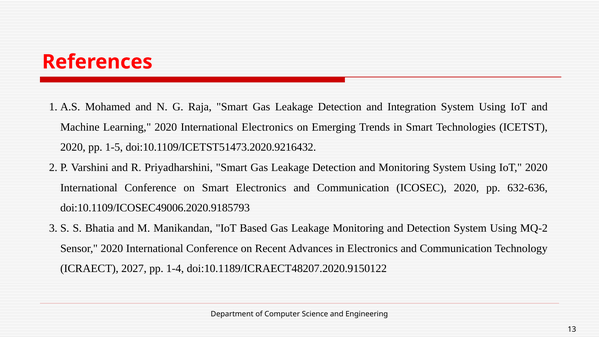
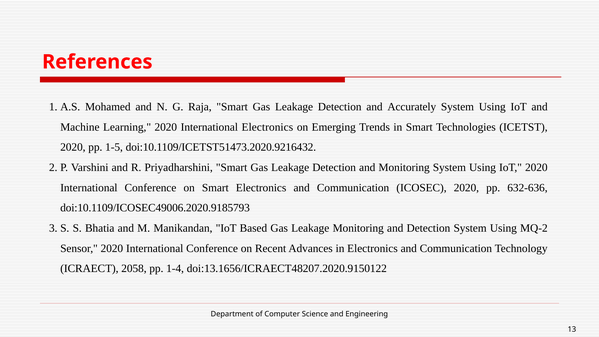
Integration: Integration -> Accurately (412, 107)
2027: 2027 -> 2058 (134, 269)
doi:10.1189/ICRAECT48207.2020.9150122: doi:10.1189/ICRAECT48207.2020.9150122 -> doi:13.1656/ICRAECT48207.2020.9150122 (287, 269)
